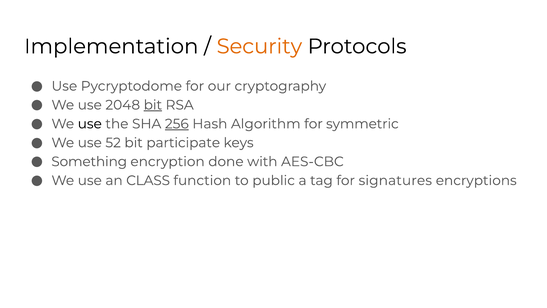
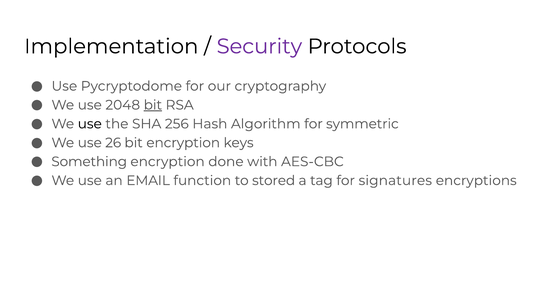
Security colour: orange -> purple (259, 46)
256 underline: present -> none (177, 124)
52: 52 -> 26 (113, 143)
bit participate: participate -> encryption (183, 143)
CLASS: CLASS -> EMAIL (148, 180)
public: public -> stored (274, 180)
